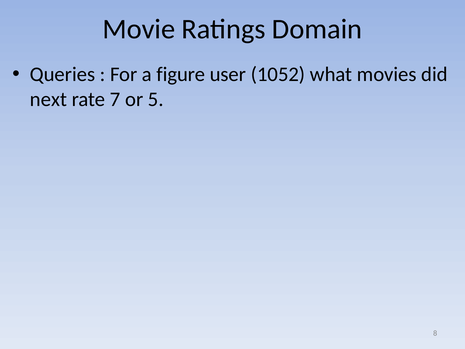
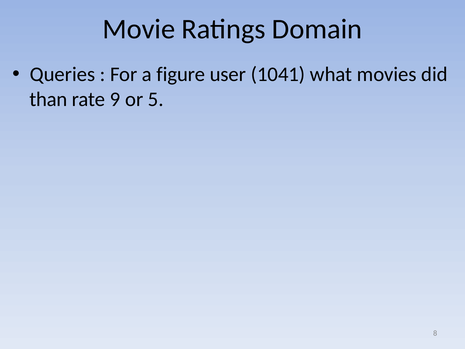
1052: 1052 -> 1041 (278, 74)
next: next -> than (49, 99)
7: 7 -> 9 (115, 99)
